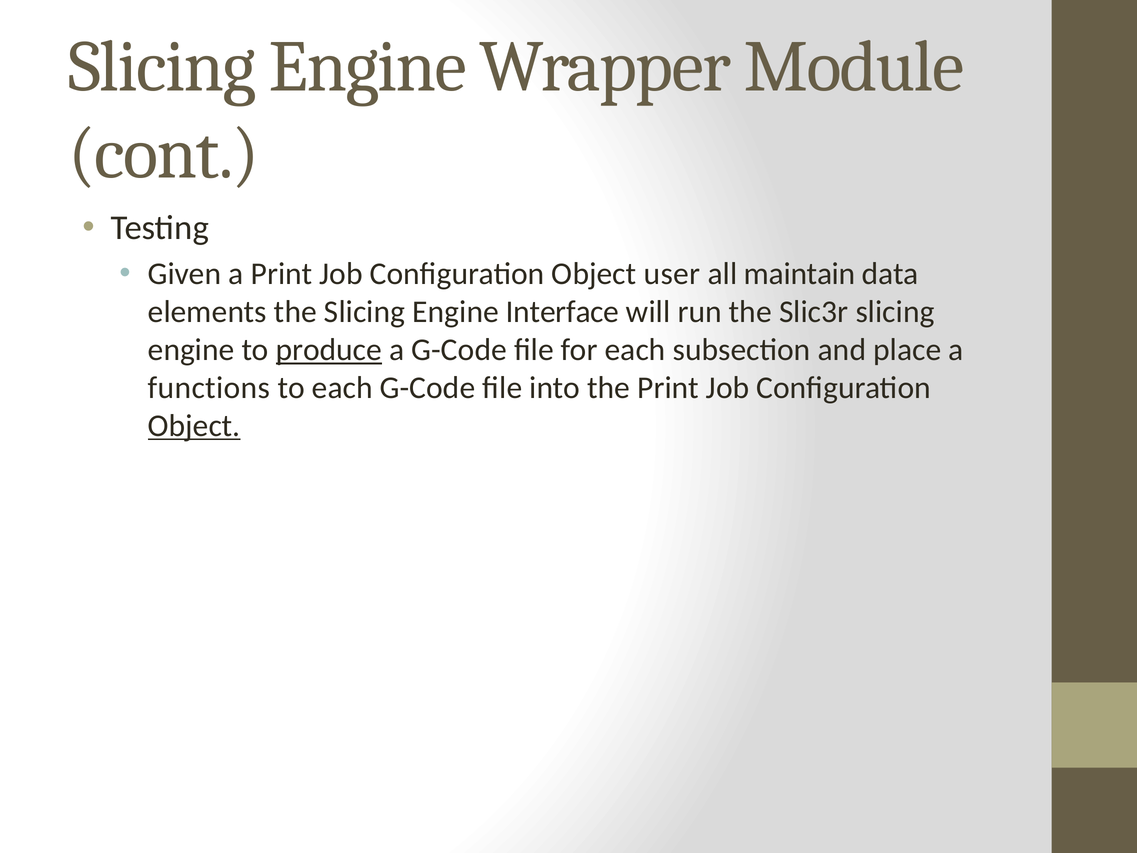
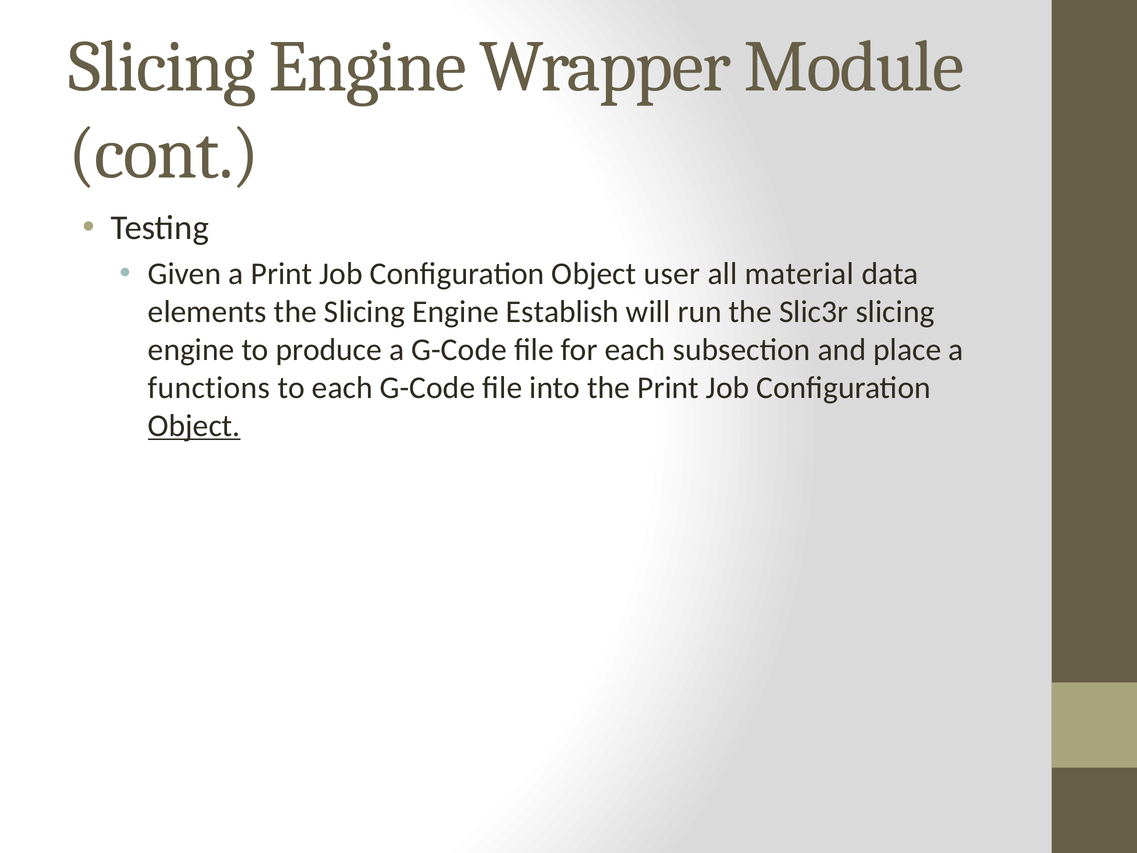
maintain: maintain -> material (799, 274)
Interface: Interface -> Establish (562, 312)
produce underline: present -> none (329, 350)
